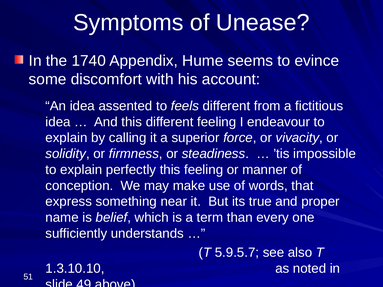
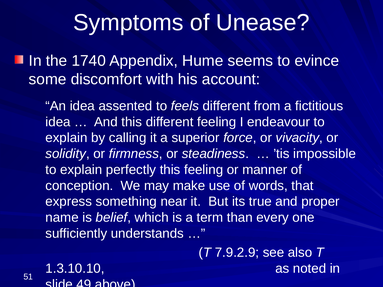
5.9.5.7: 5.9.5.7 -> 7.9.2.9 (237, 253)
